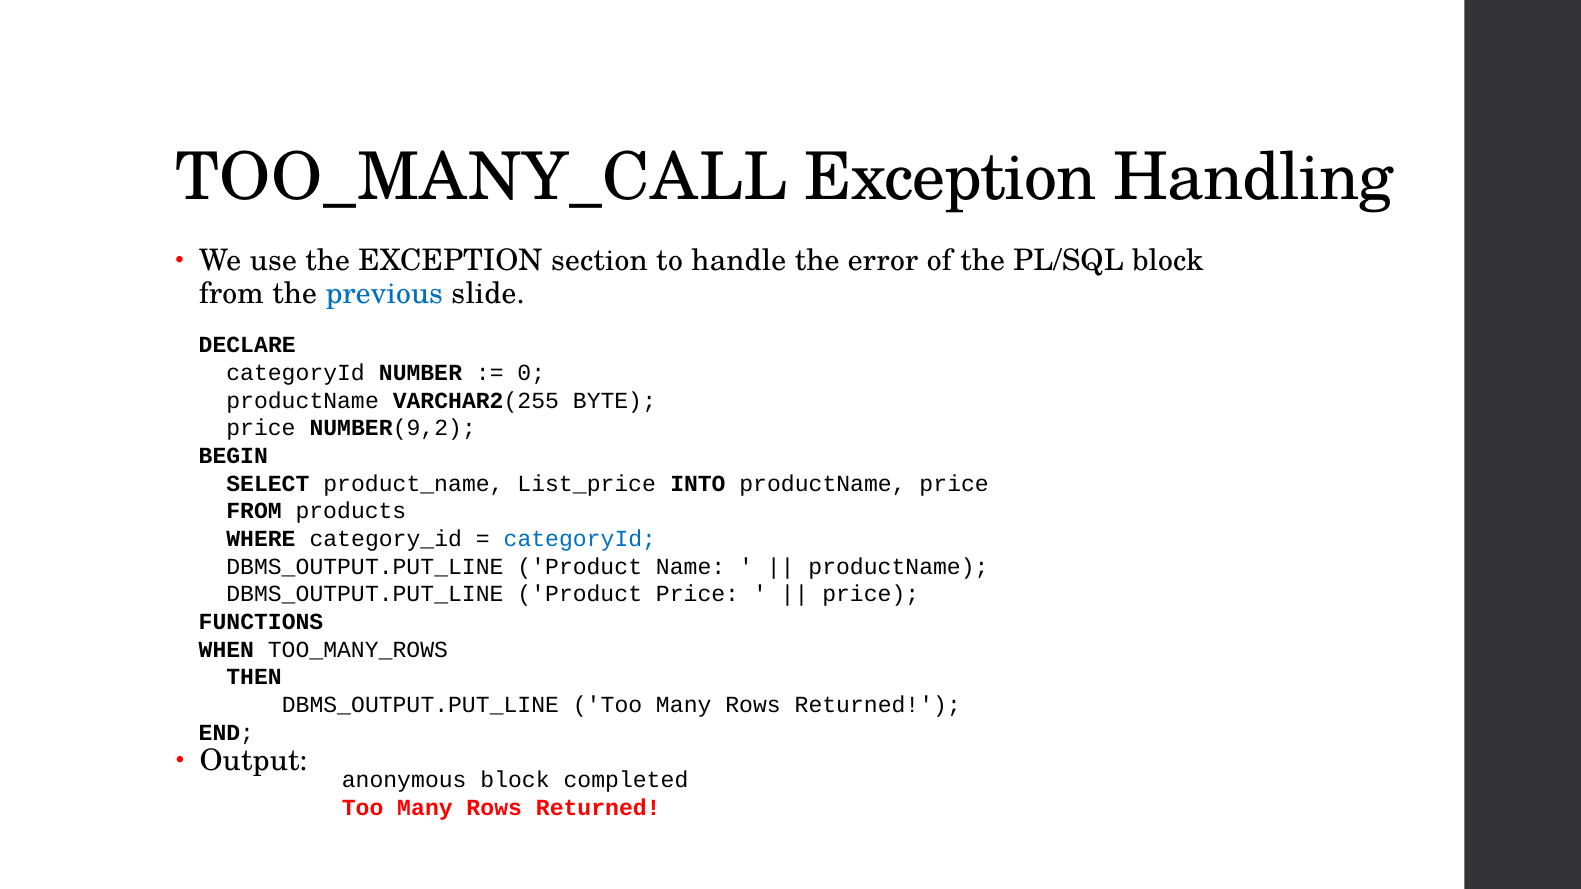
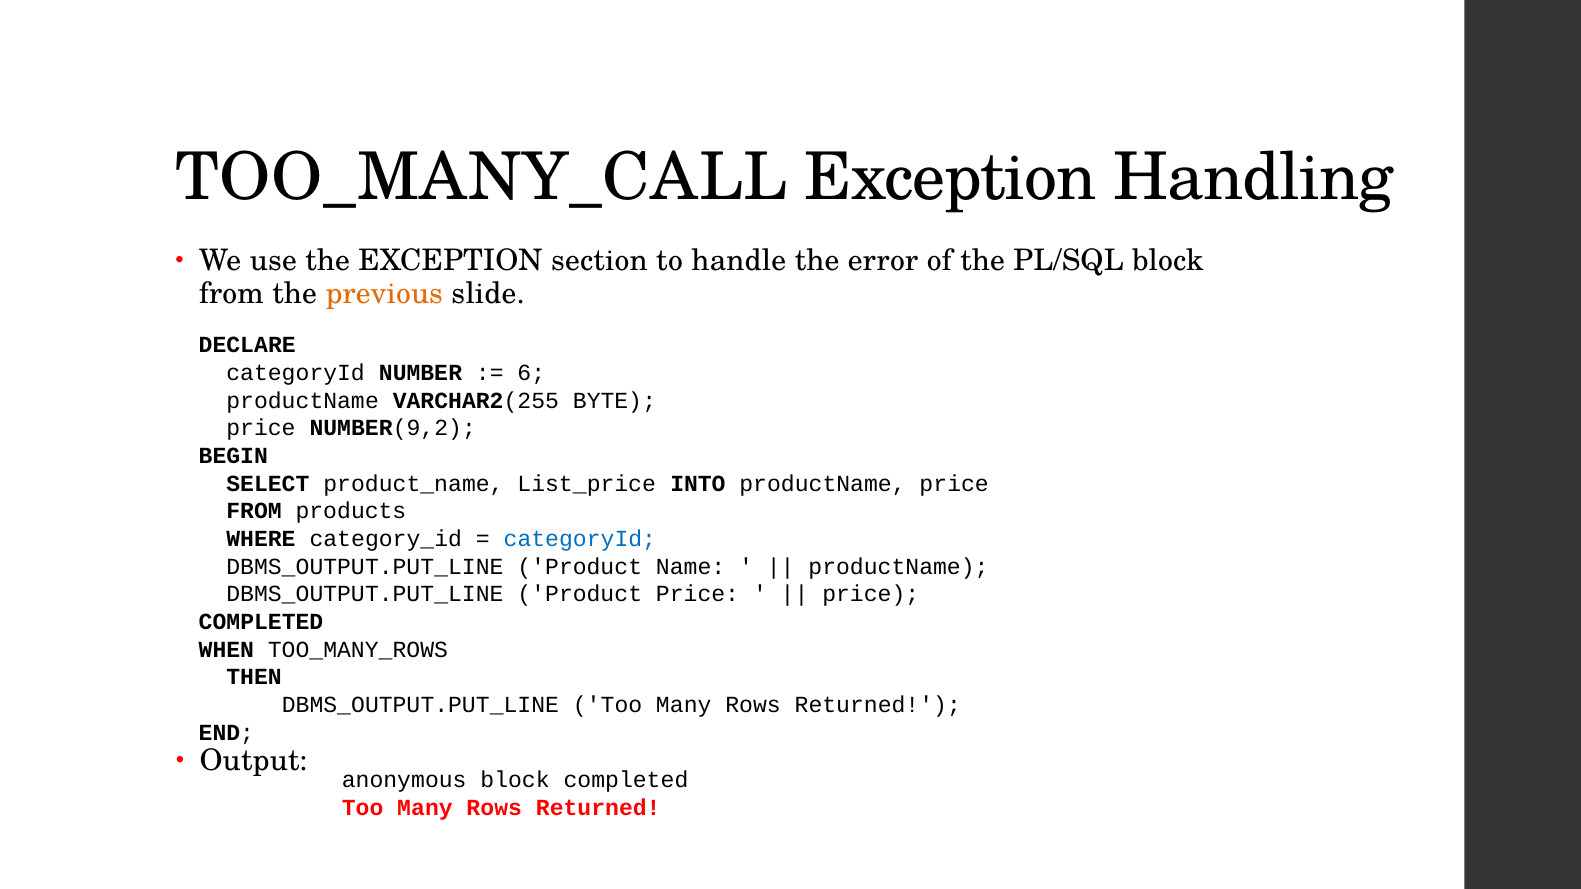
previous colour: blue -> orange (384, 294)
0: 0 -> 6 (531, 373)
FUNCTIONS: FUNCTIONS -> COMPLETED (261, 622)
